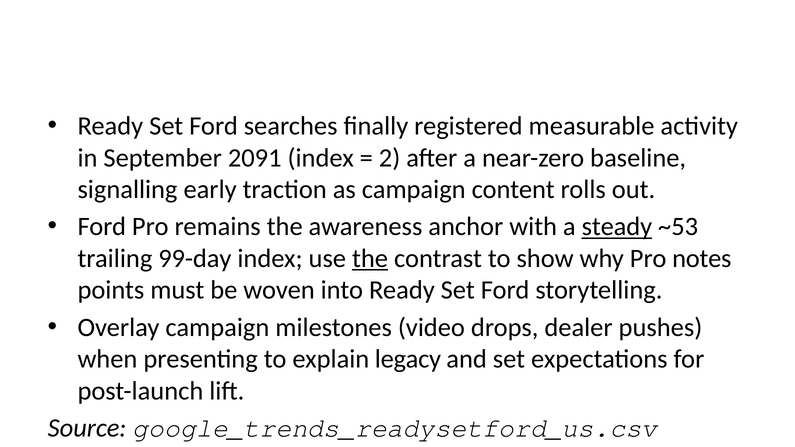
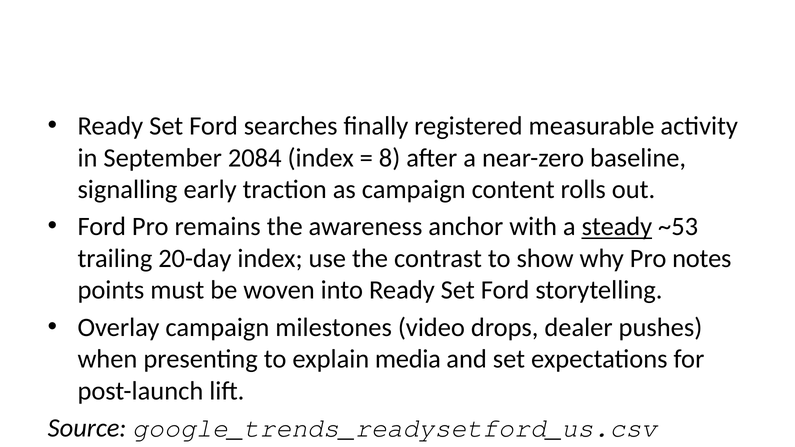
2091: 2091 -> 2084 (255, 158)
2: 2 -> 8 (390, 158)
99-day: 99-day -> 20-day (195, 259)
the underline: present -> none (370, 259)
legacy: legacy -> media (408, 359)
